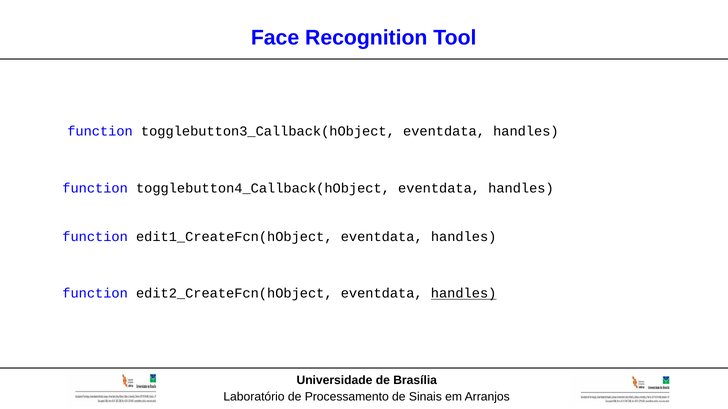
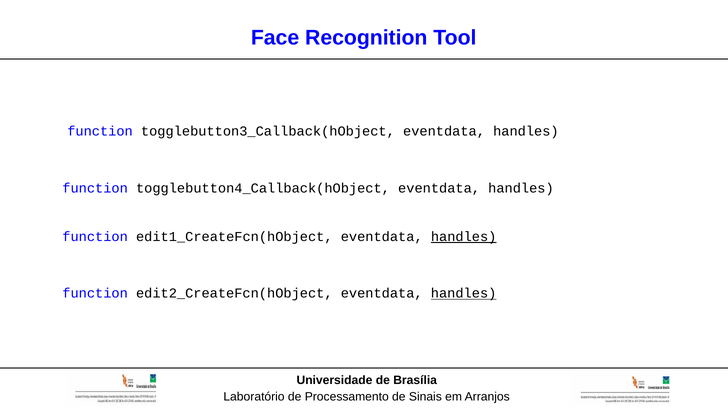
handles underline: none -> present (464, 237)
